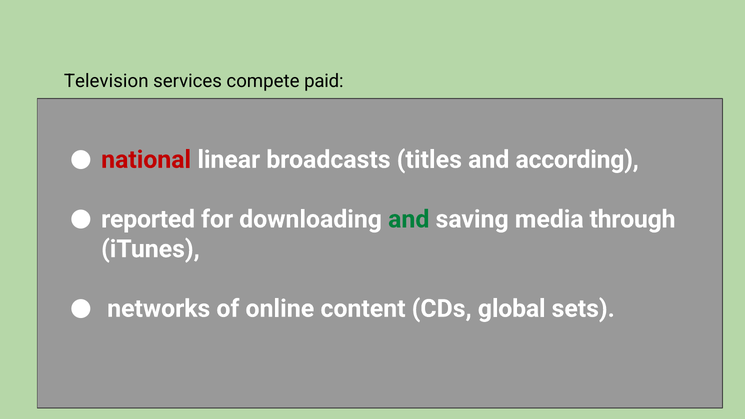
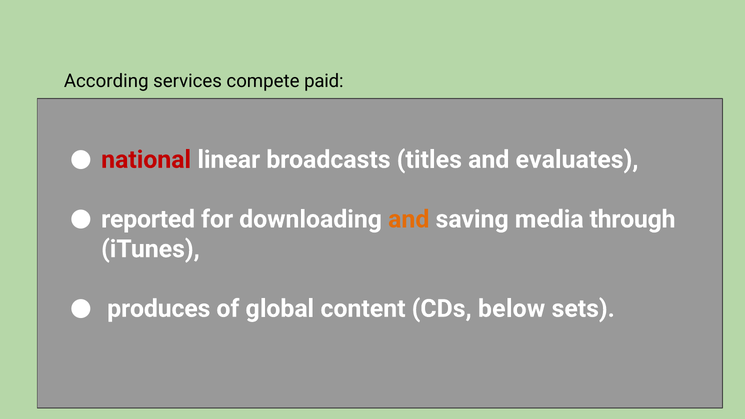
Television: Television -> According (106, 81)
according: according -> evaluates (577, 160)
and colour: green -> orange (409, 219)
networks: networks -> produces (159, 309)
online: online -> global (280, 309)
global: global -> below (512, 309)
